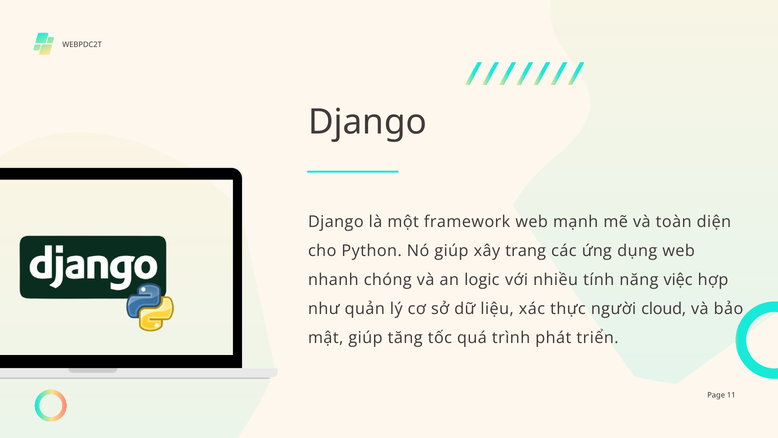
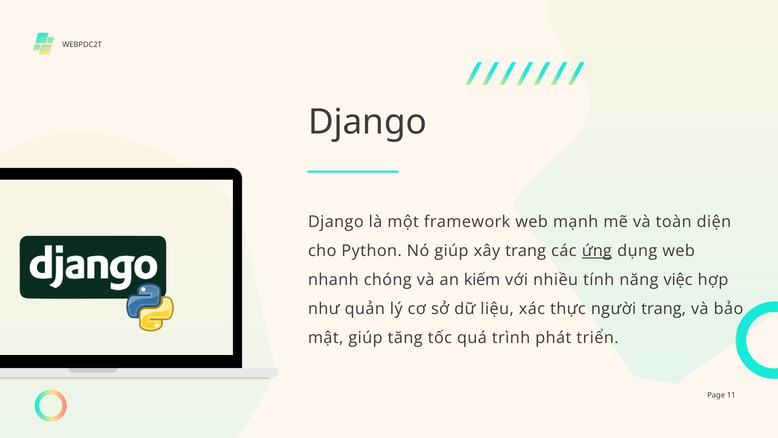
ứng underline: none -> present (597, 251)
logic: logic -> kiếm (482, 280)
người cloud: cloud -> trang (664, 309)
